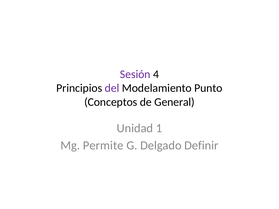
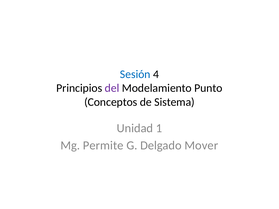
Sesión colour: purple -> blue (135, 74)
General: General -> Sistema (175, 102)
Definir: Definir -> Mover (201, 146)
